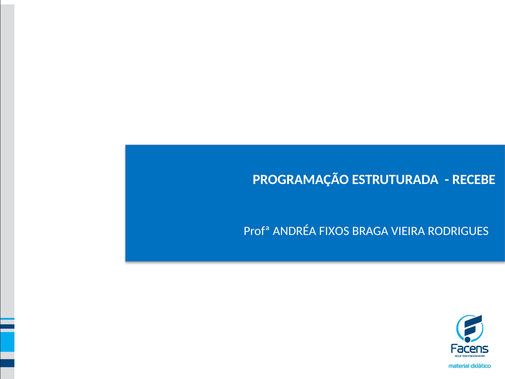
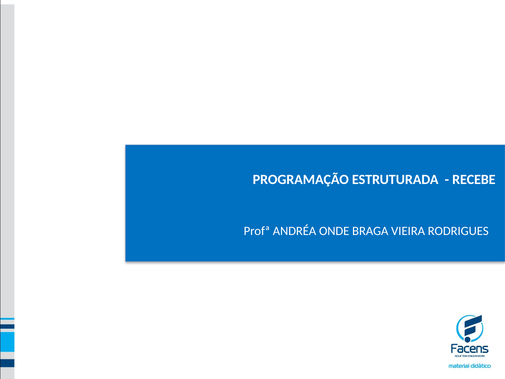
FIXOS: FIXOS -> ONDE (334, 231)
